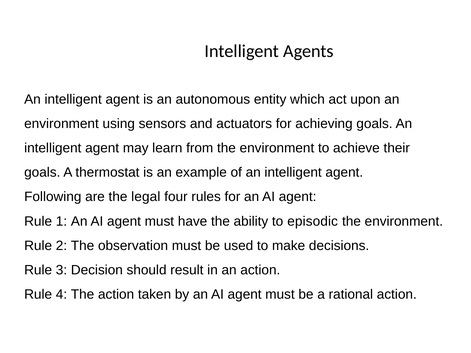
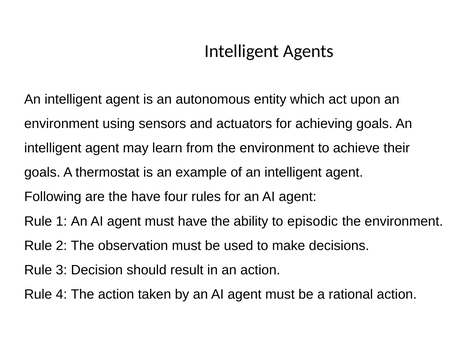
the legal: legal -> have (146, 197)
